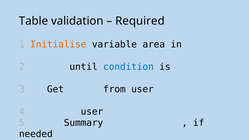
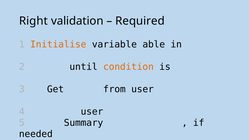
Table: Table -> Right (33, 21)
area: area -> able (154, 44)
condition colour: blue -> orange (128, 67)
